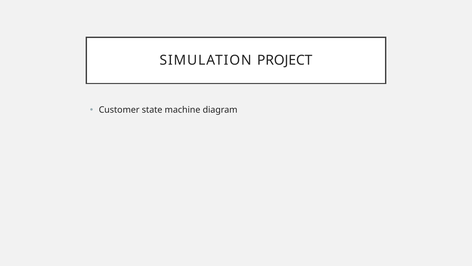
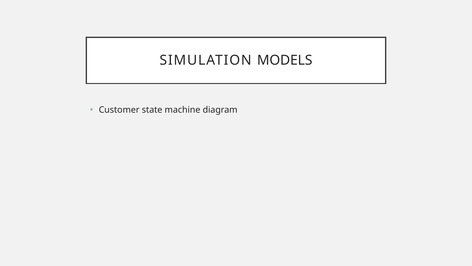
PROJECT: PROJECT -> MODELS (285, 60)
